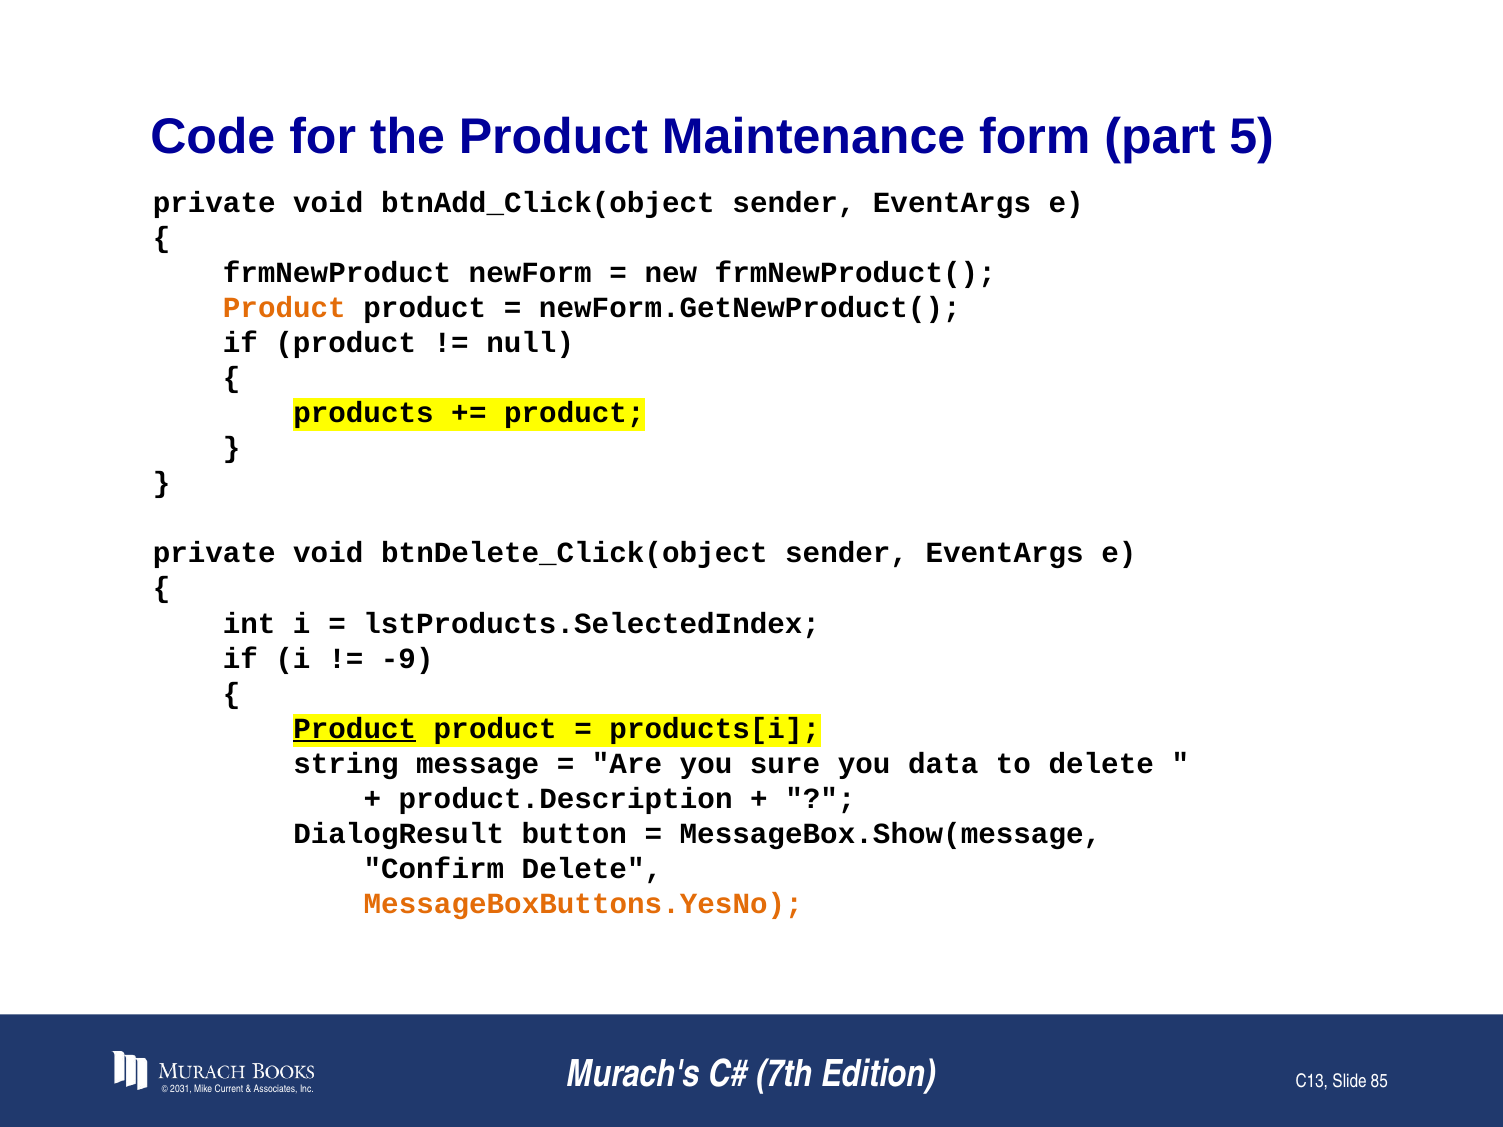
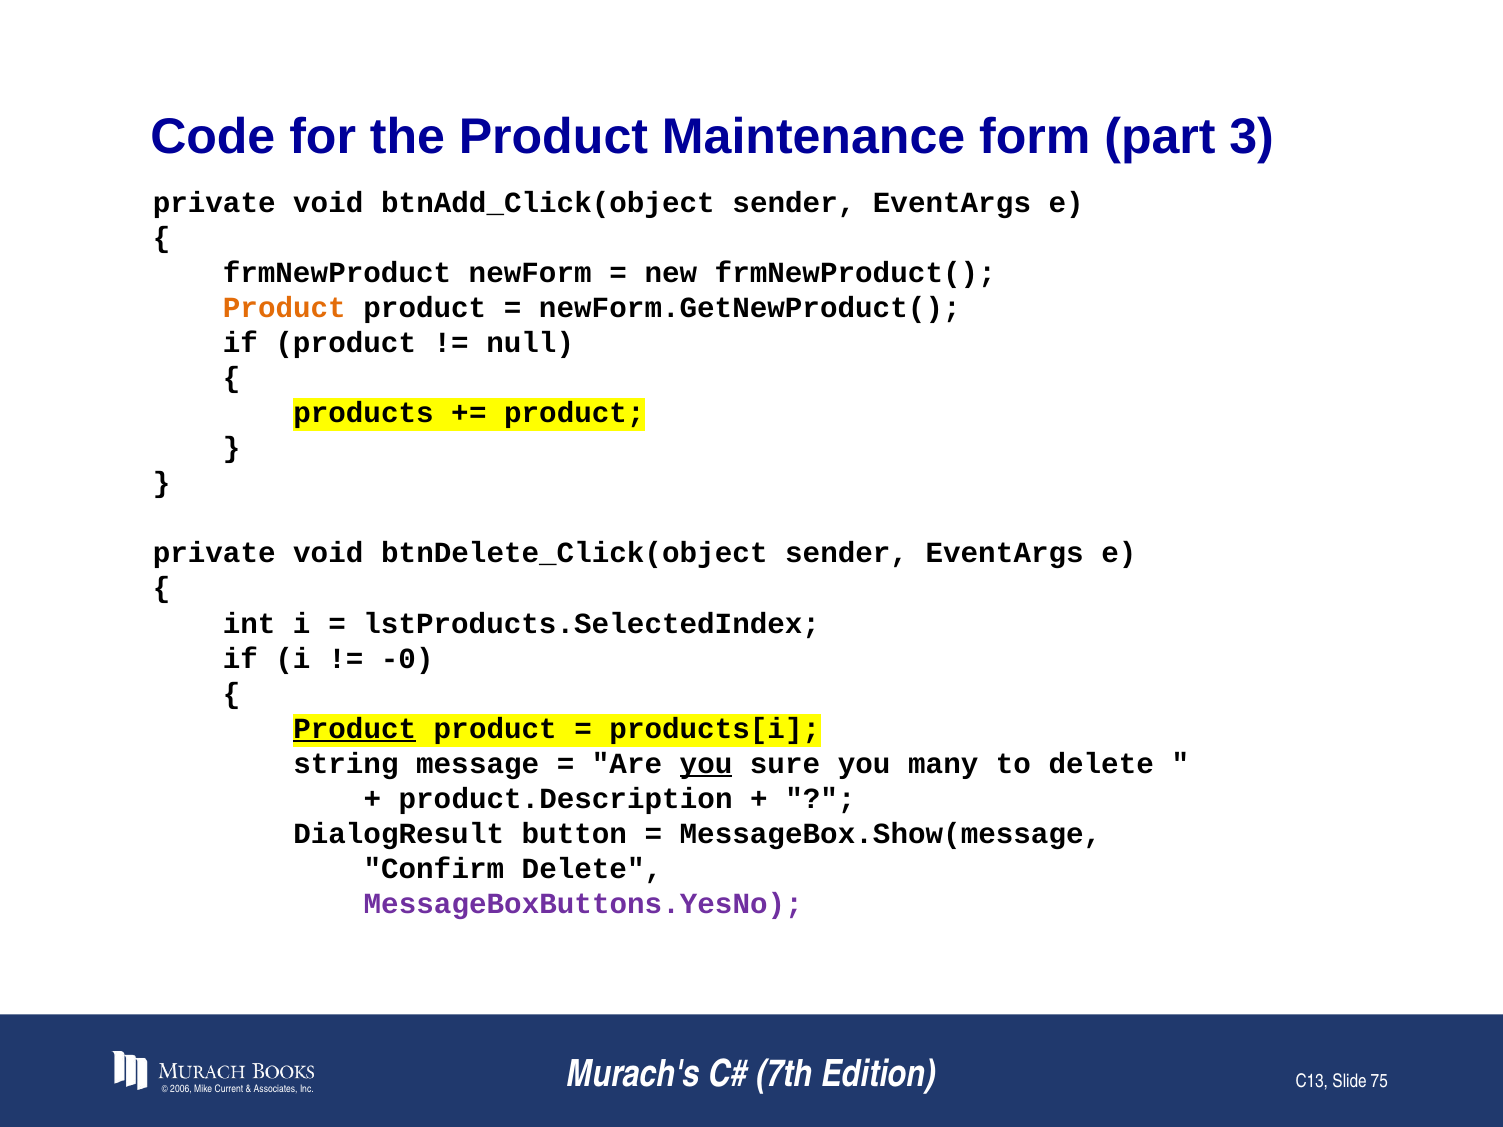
5: 5 -> 3 (1252, 137)
-9: -9 -> -0 (407, 659)
you underline: none -> present (706, 764)
data: data -> many (943, 764)
MessageBoxButtons.YesNo colour: orange -> purple (583, 904)
2031: 2031 -> 2006 (181, 1089)
85: 85 -> 75 (1379, 1081)
